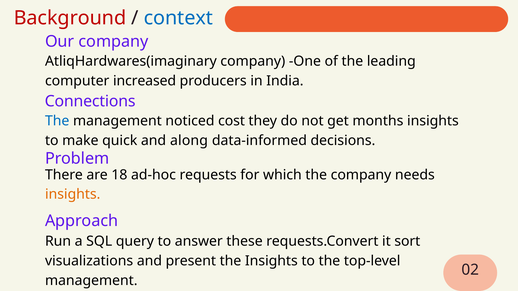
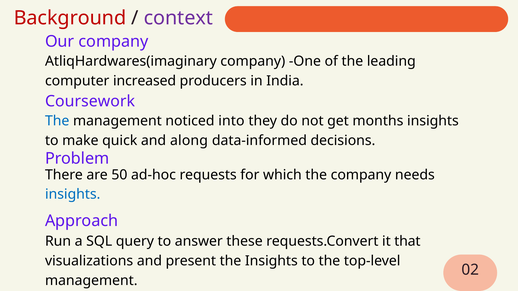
context colour: blue -> purple (178, 18)
Connections: Connections -> Coursework (90, 101)
cost: cost -> into (231, 121)
18: 18 -> 50 (119, 175)
insights colour: orange -> blue (73, 195)
sort: sort -> that (407, 242)
